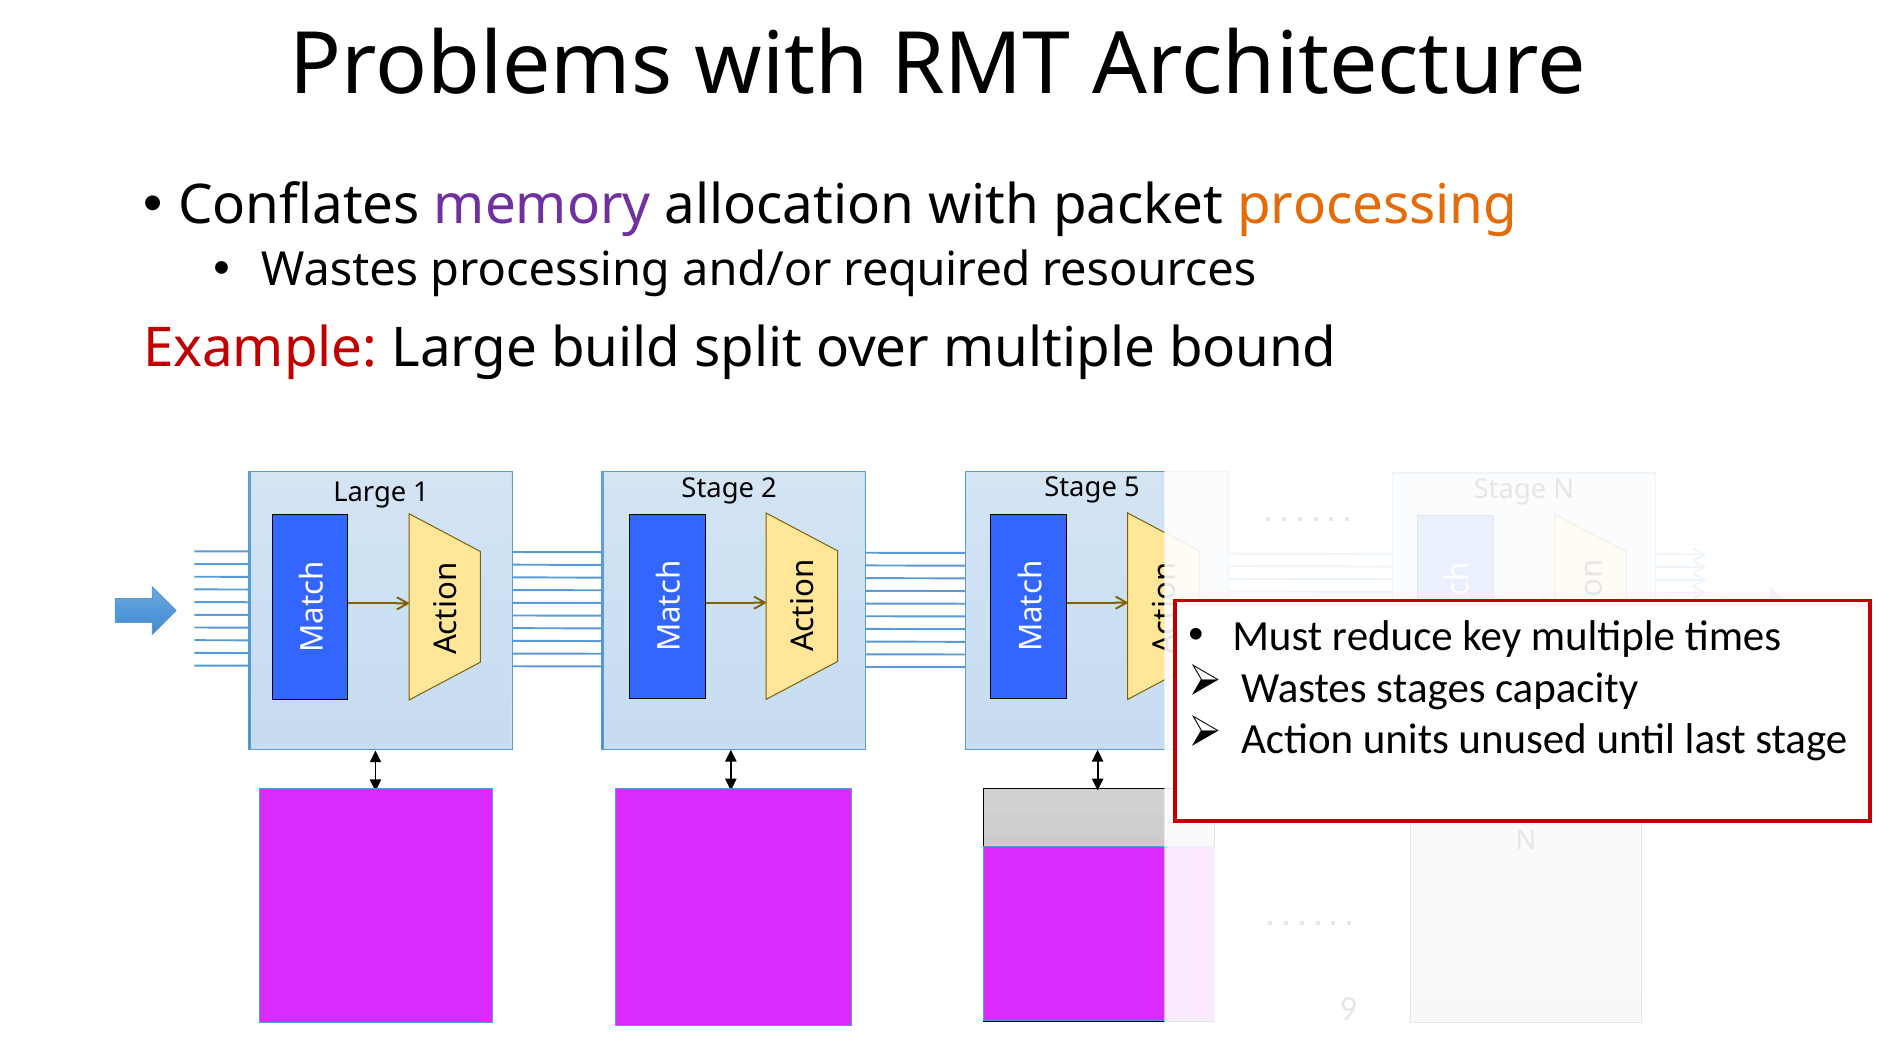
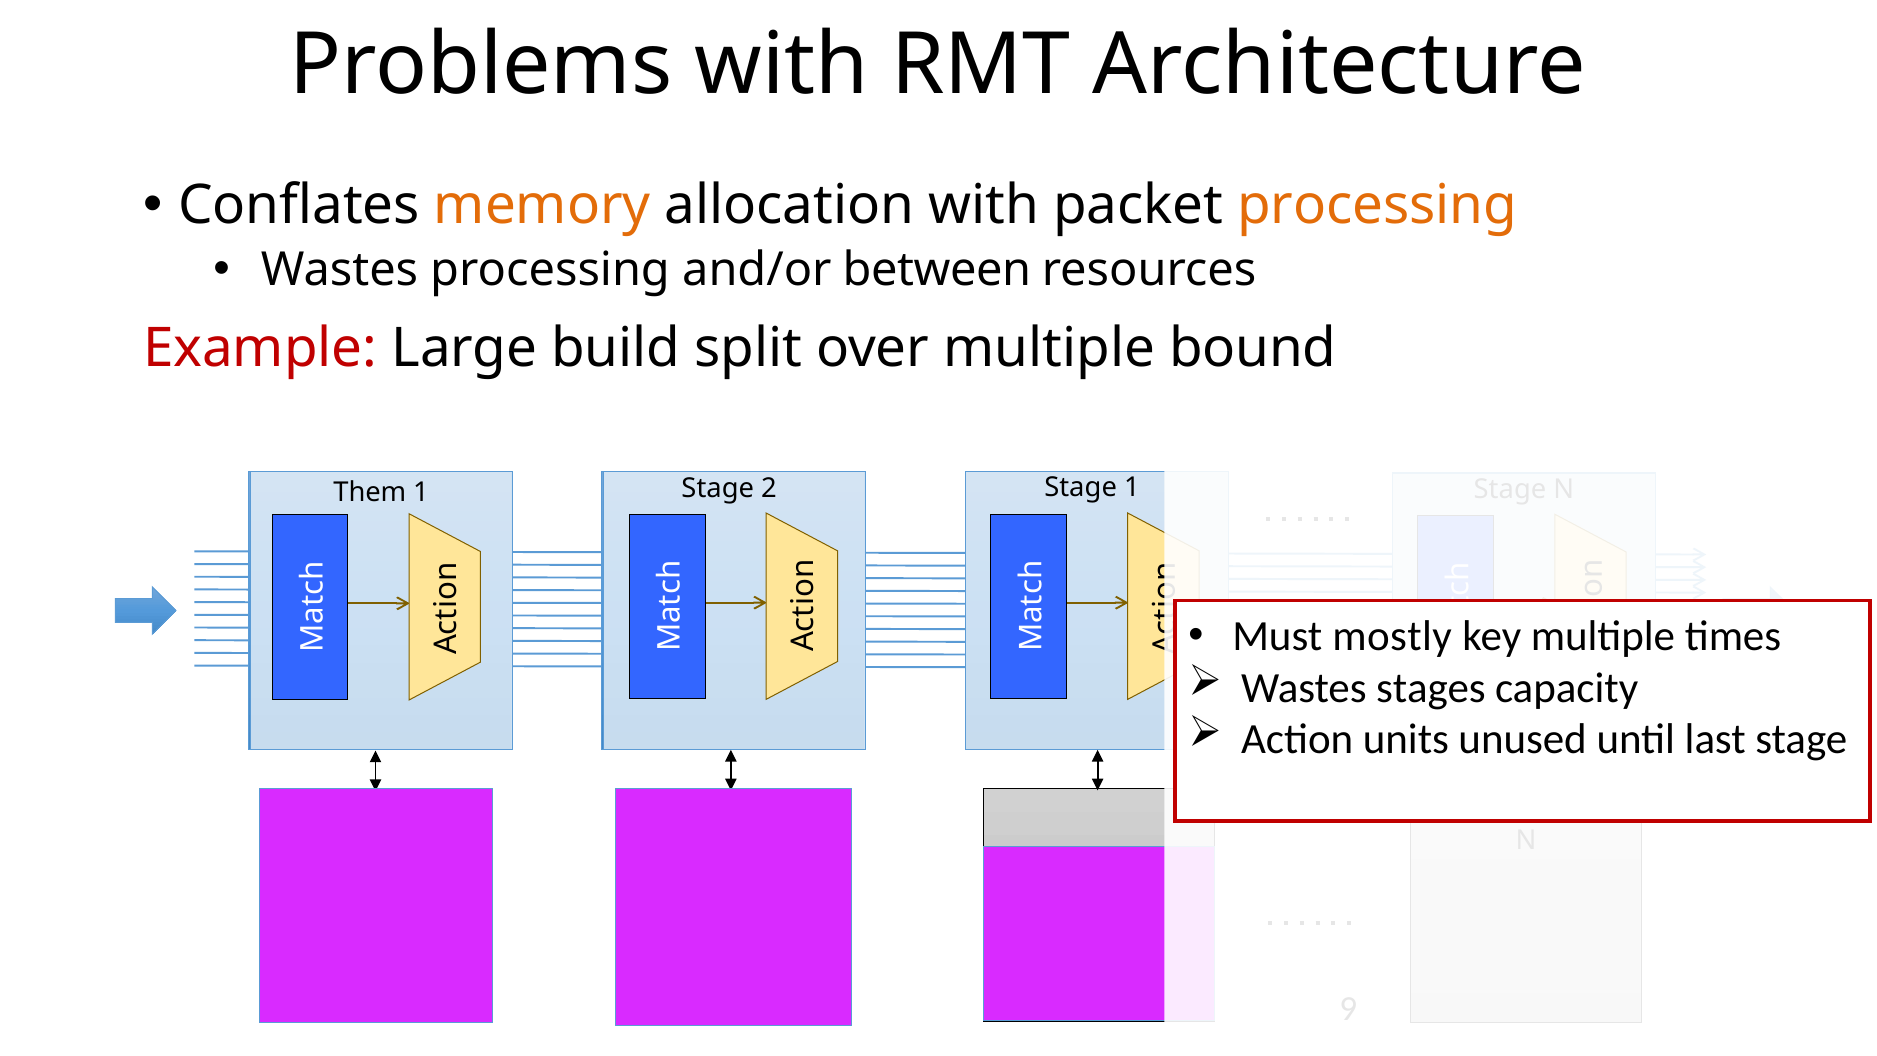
memory colour: purple -> orange (542, 205)
required: required -> between (937, 270)
Large: Large -> Them (370, 493)
Stage 5: 5 -> 1 (1132, 488)
reduce: reduce -> mostly (1392, 636)
